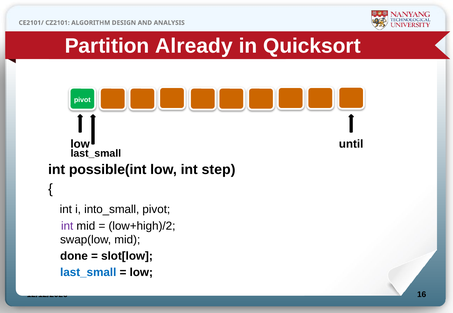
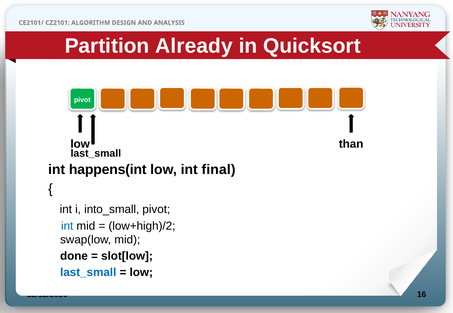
until: until -> than (351, 144)
possible(int: possible(int -> happens(int (108, 170)
step: step -> final (219, 170)
int colour: purple -> blue (67, 226)
